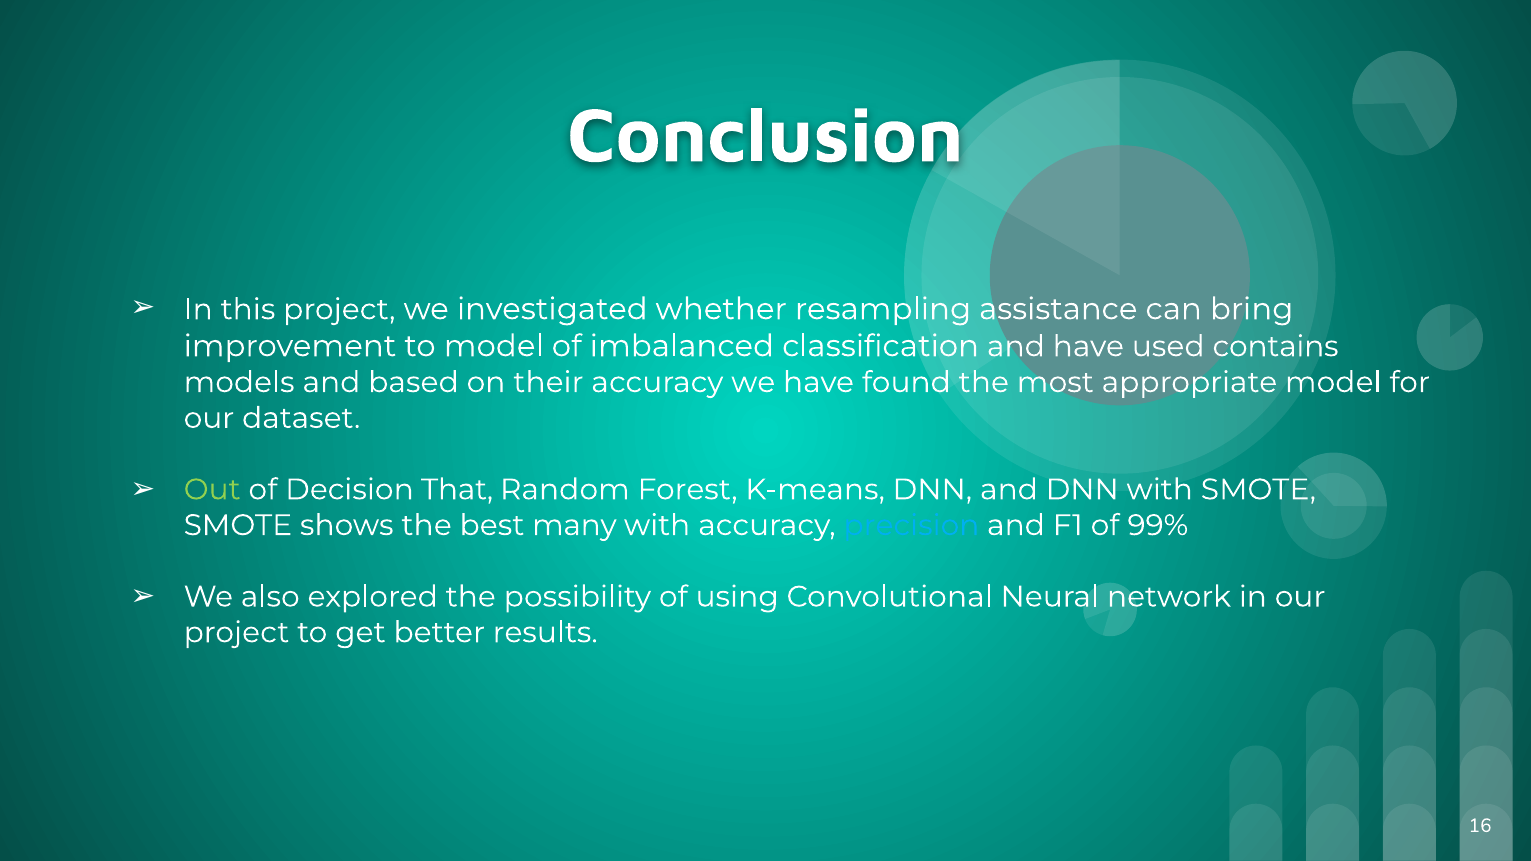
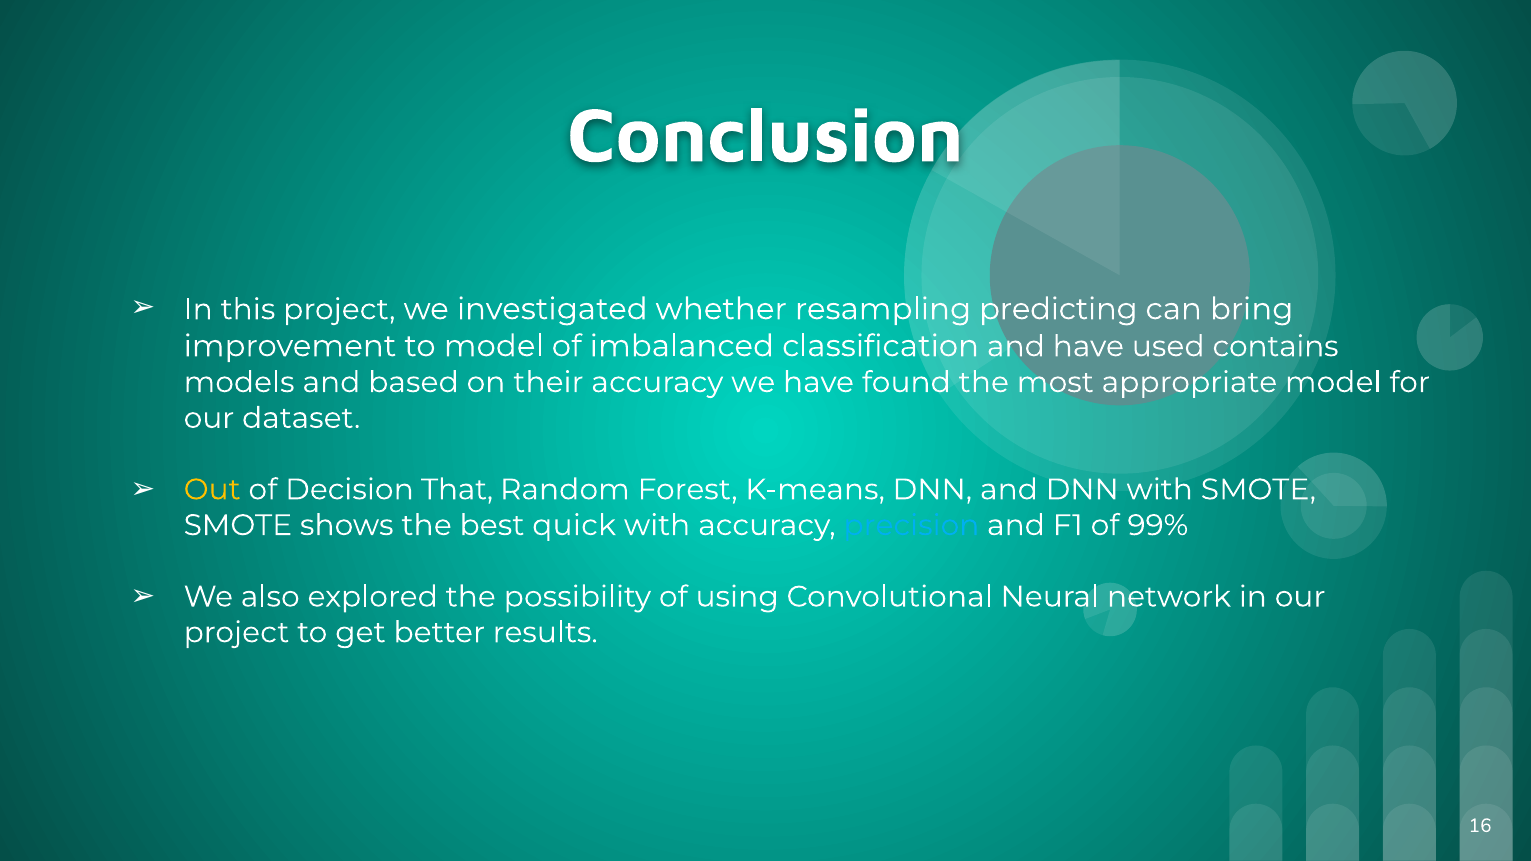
assistance: assistance -> predicting (1058, 309)
Out colour: light green -> yellow (212, 490)
many: many -> quick (574, 525)
